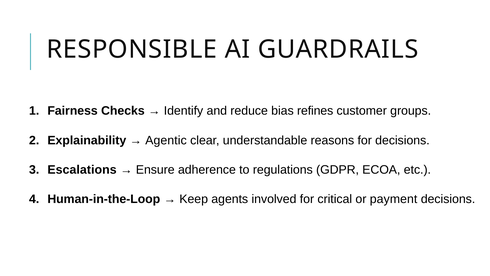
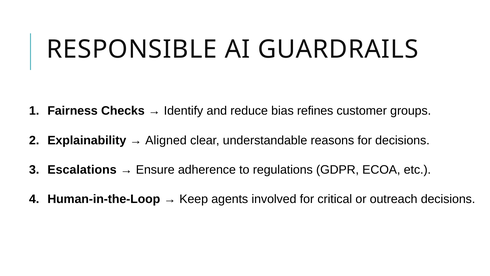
Agentic: Agentic -> Aligned (166, 140)
payment: payment -> outreach (394, 199)
